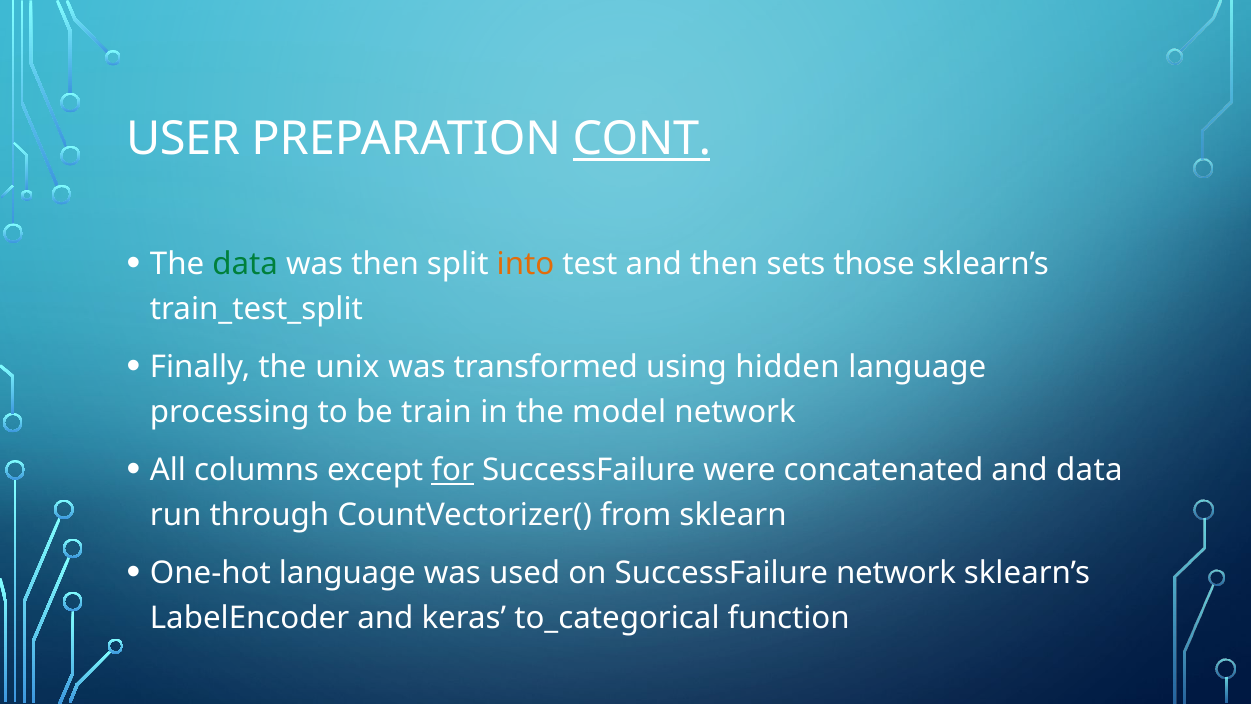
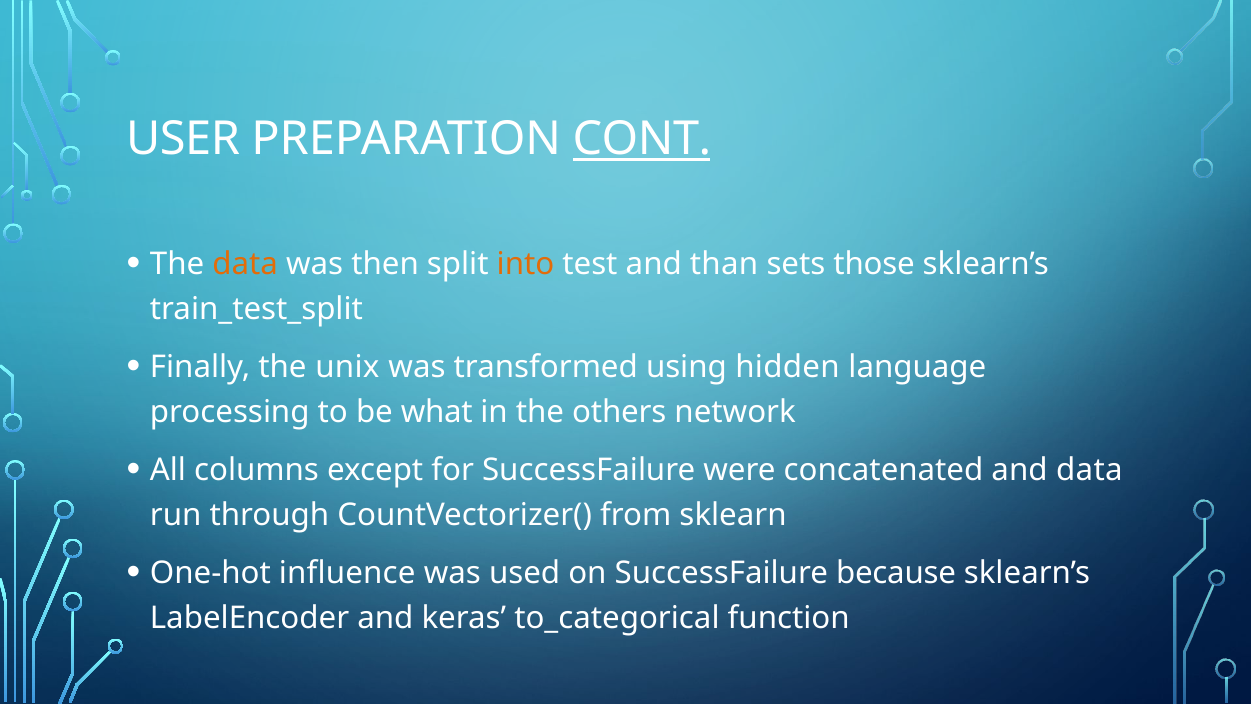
data colour: green -> orange (245, 264)
and then: then -> than (724, 264)
train: train -> what (437, 412)
model: model -> others (619, 412)
for underline: present -> none (453, 470)
One-hot language: language -> influence (347, 573)
SuccessFailure network: network -> because (896, 573)
